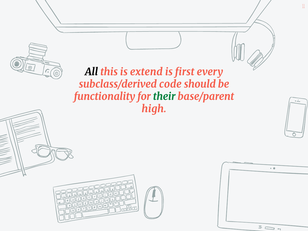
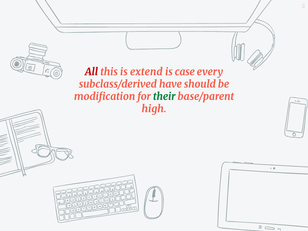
All colour: black -> red (91, 72)
first: first -> case (185, 72)
code: code -> have (170, 84)
functionality: functionality -> modification (105, 96)
